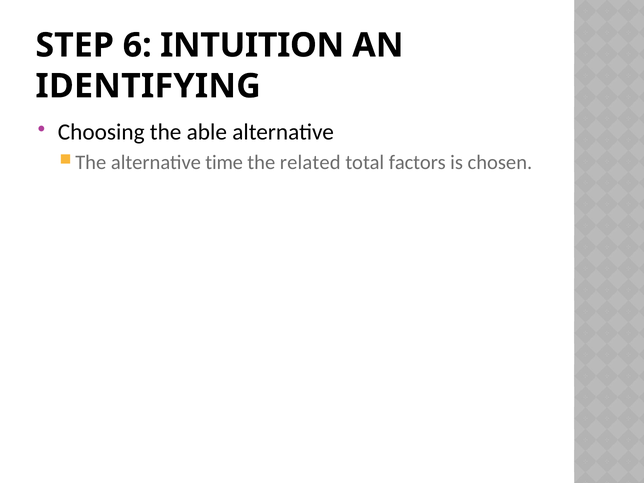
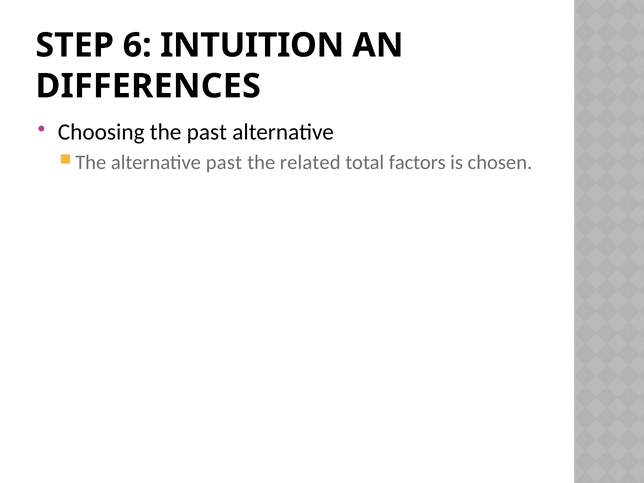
IDENTIFYING: IDENTIFYING -> DIFFERENCES (148, 86)
the able: able -> past (207, 132)
alternative time: time -> past (224, 163)
